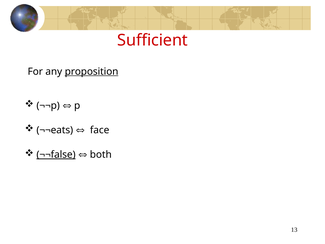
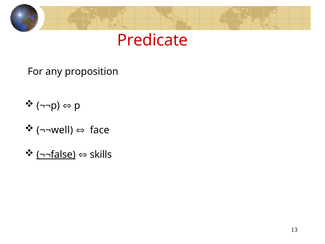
Sufficient: Sufficient -> Predicate (153, 40)
proposition underline: present -> none (92, 71)
¬¬eats: ¬¬eats -> ¬¬well (55, 130)
both: both -> skills (101, 154)
